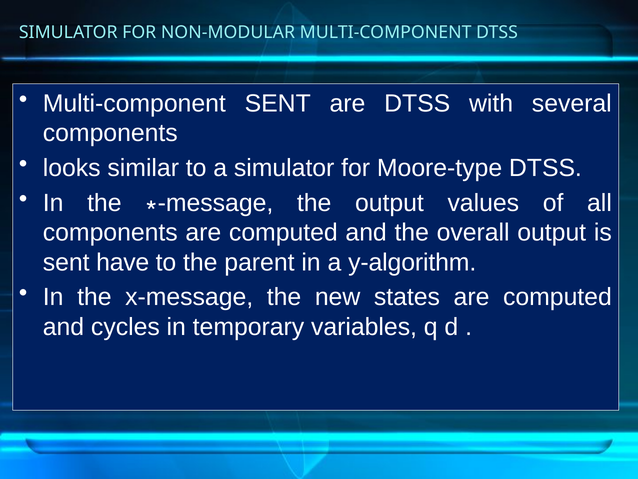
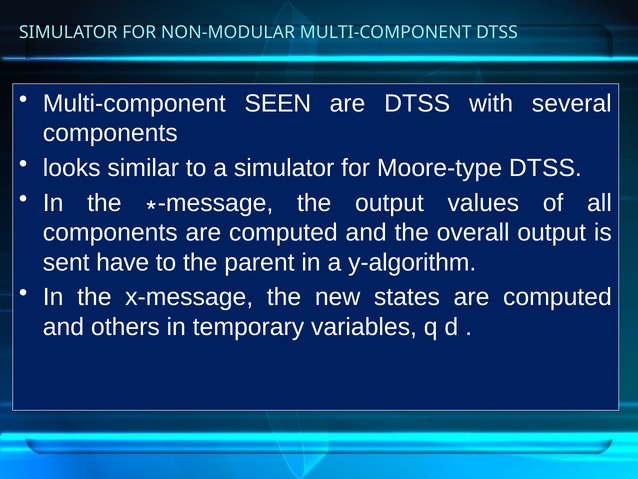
Multi-component SENT: SENT -> SEEN (278, 103)
cycles: cycles -> others (125, 327)
